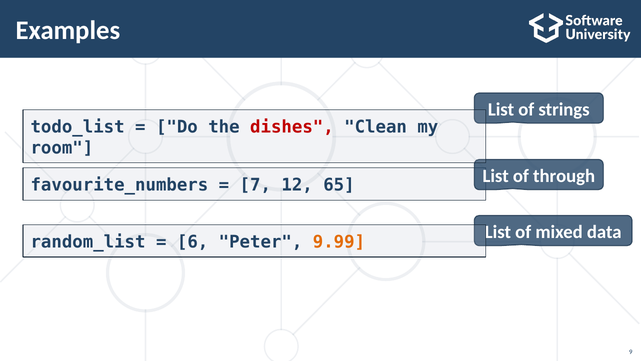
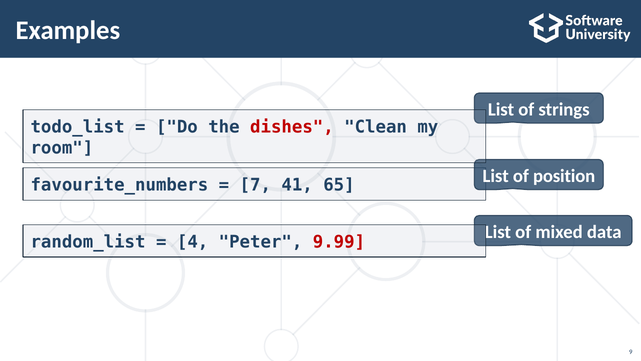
through: through -> position (564, 176)
12: 12 -> 41 (297, 185)
6: 6 -> 4 (193, 242)
9.99 colour: orange -> red (339, 242)
